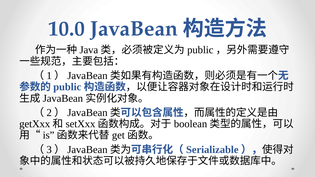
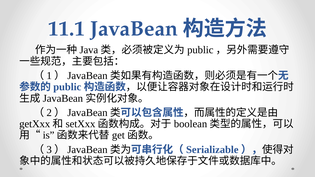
10.0: 10.0 -> 11.1 (66, 29)
